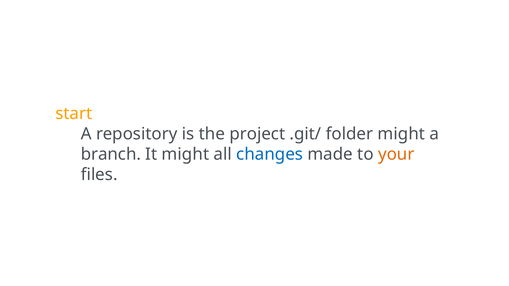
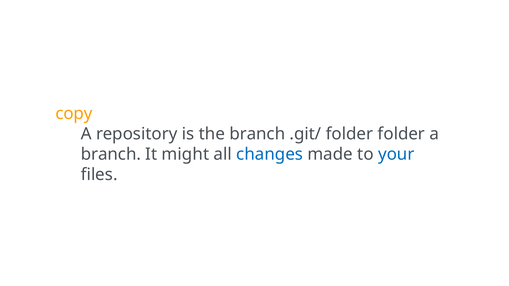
start: start -> copy (74, 114)
the project: project -> branch (257, 134)
folder might: might -> folder (401, 134)
your colour: orange -> blue (396, 155)
